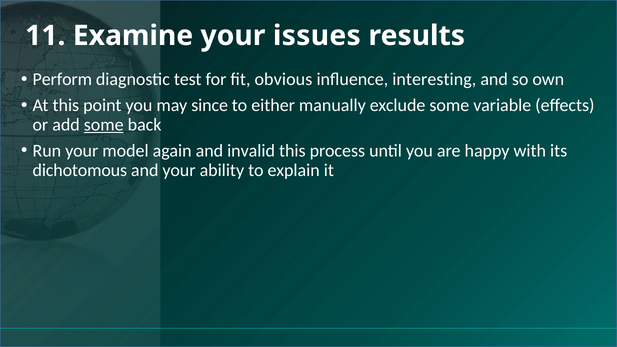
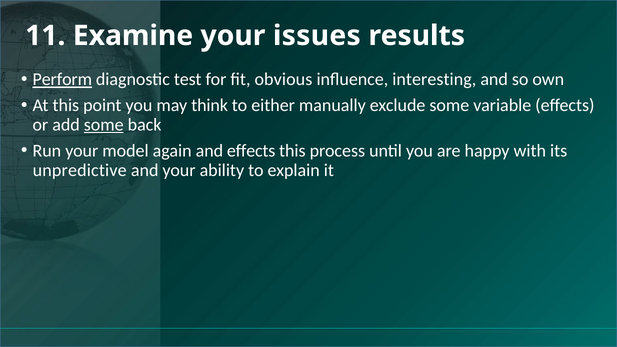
Perform underline: none -> present (62, 80)
since: since -> think (210, 105)
and invalid: invalid -> effects (251, 151)
dichotomous: dichotomous -> unpredictive (80, 170)
